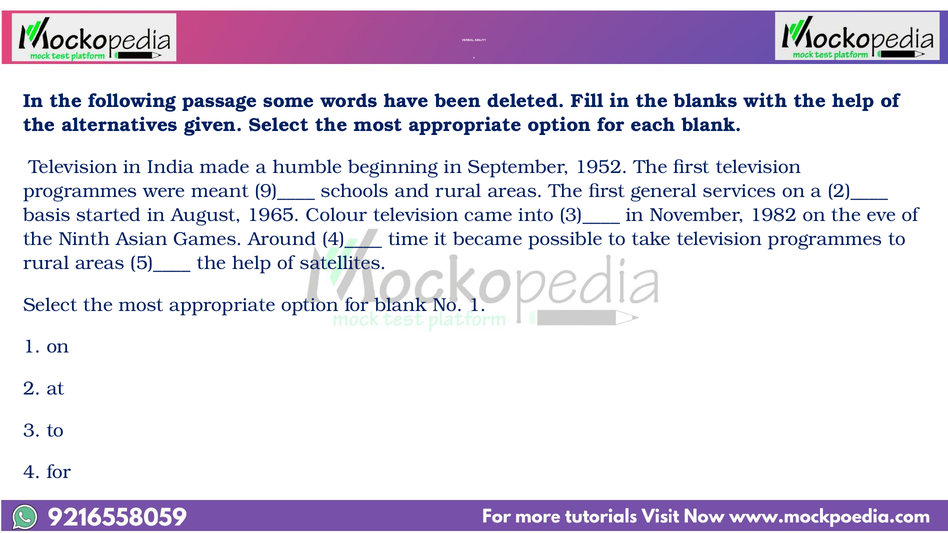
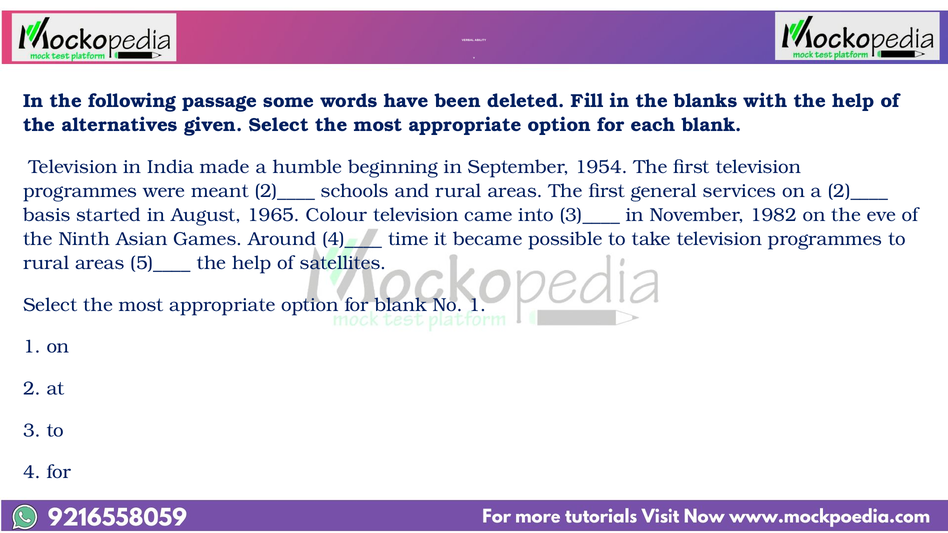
1952: 1952 -> 1954 (601, 167)
meant 9)____: 9)____ -> 2)____ (285, 191)
